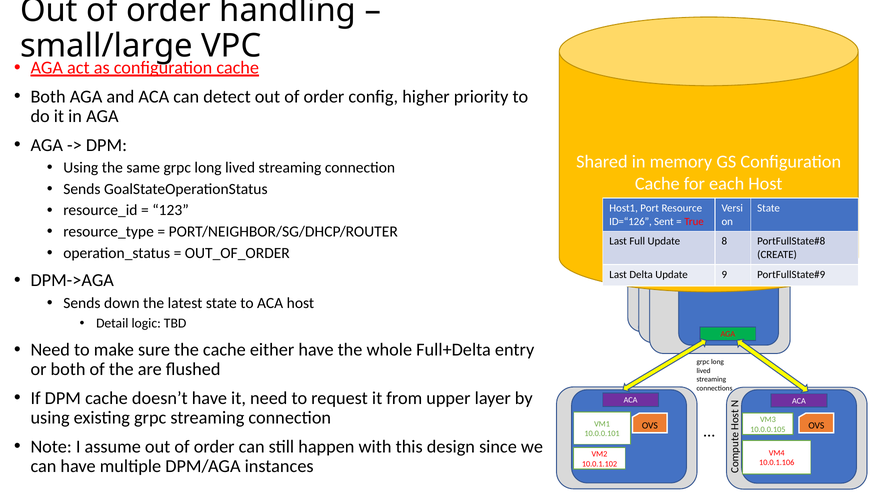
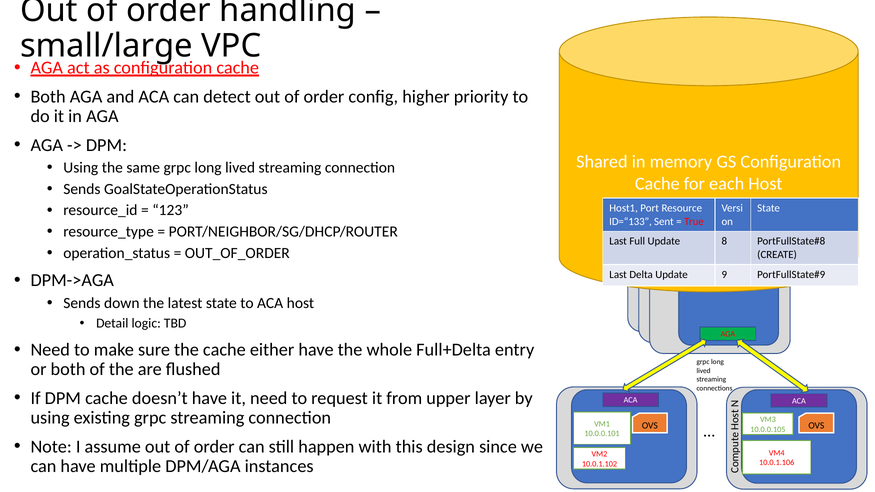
ID=“126: ID=“126 -> ID=“133 (630, 222)
